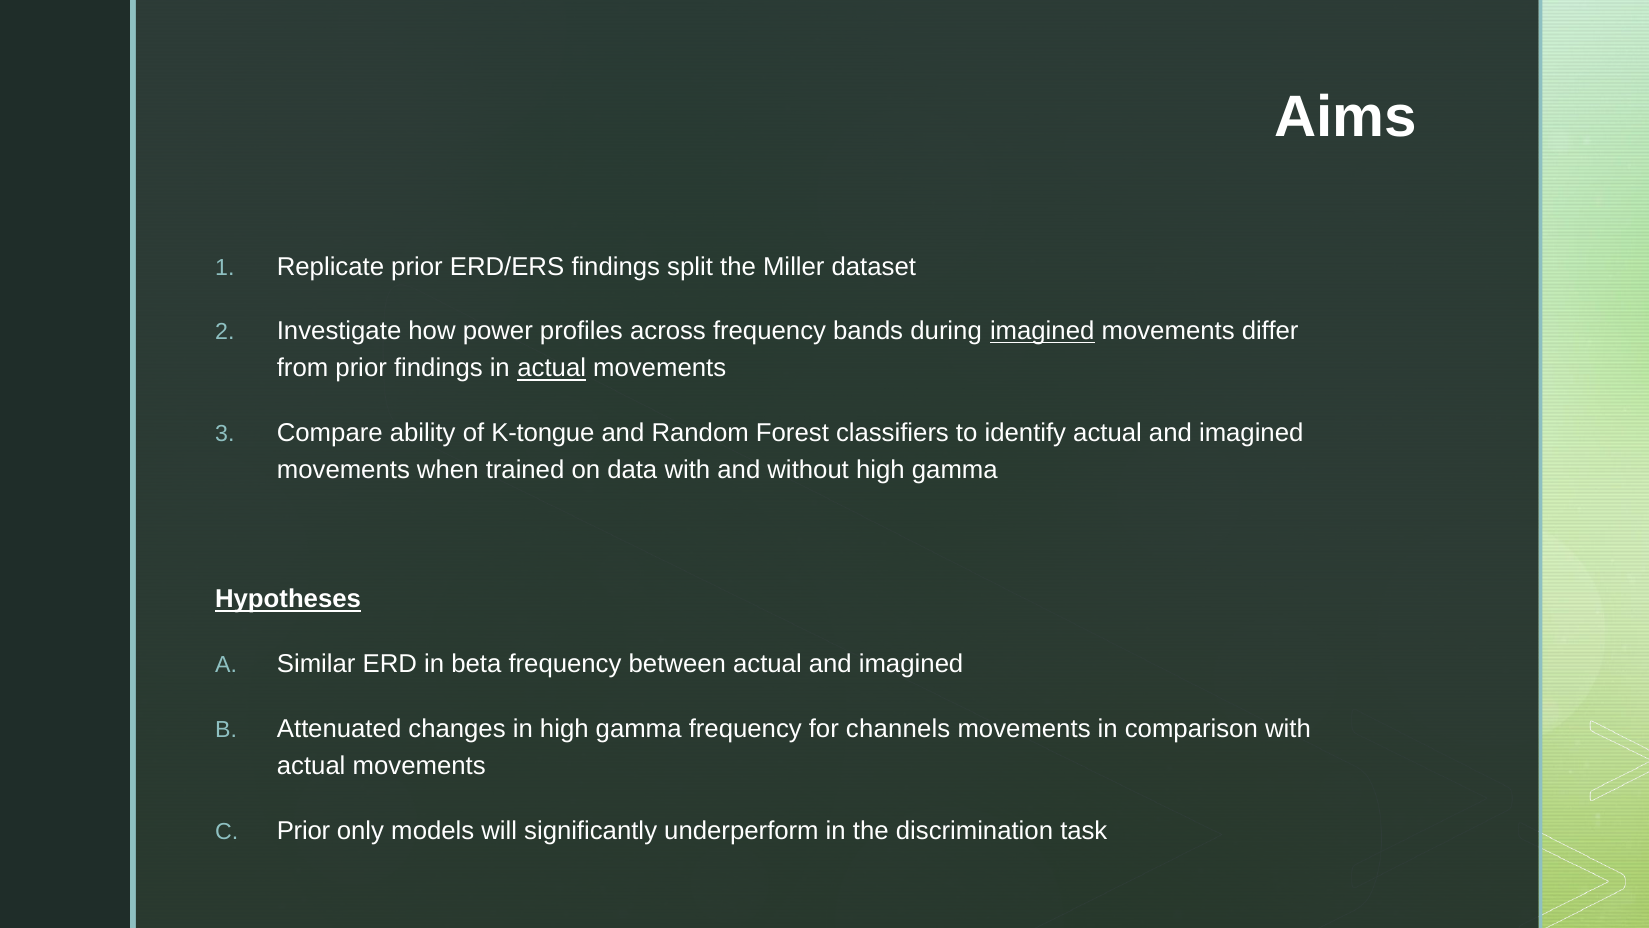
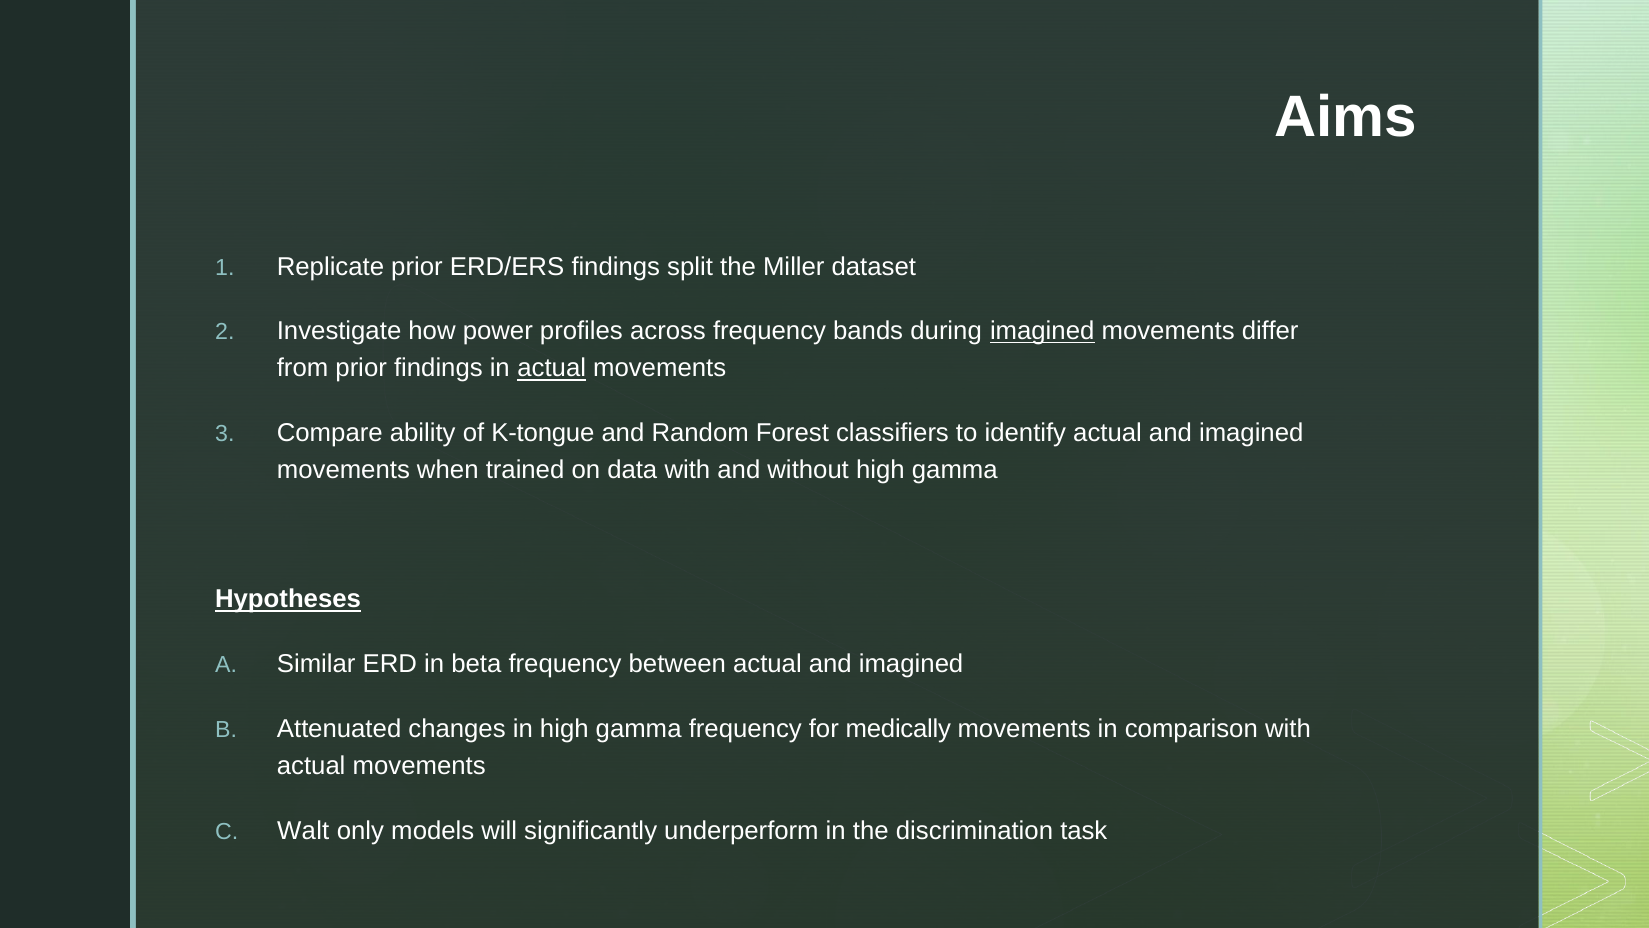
channels: channels -> medically (898, 728)
Prior: Prior -> Walt (303, 830)
